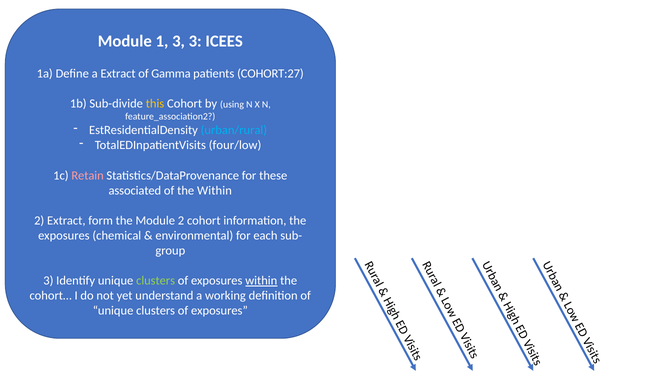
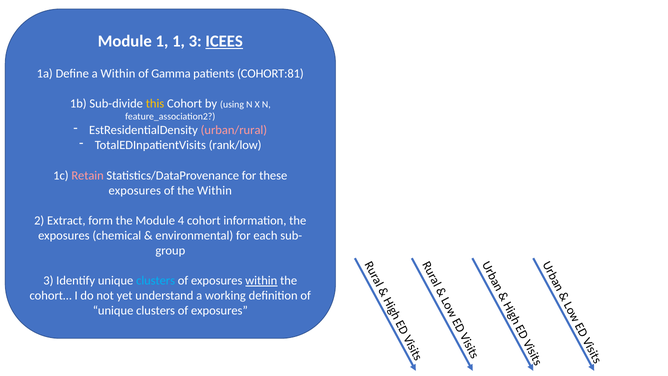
1 3: 3 -> 1 (178, 41)
ICEES underline: none -> present (224, 41)
a Extract: Extract -> Within (118, 73)
COHORT:27: COHORT:27 -> COHORT:81 (270, 73)
urban/rural colour: light blue -> pink (234, 130)
four/low: four/low -> rank/low (235, 145)
associated: associated -> exposures (135, 190)
Module 2: 2 -> 4 (181, 220)
clusters colour: light green -> light blue (156, 280)
